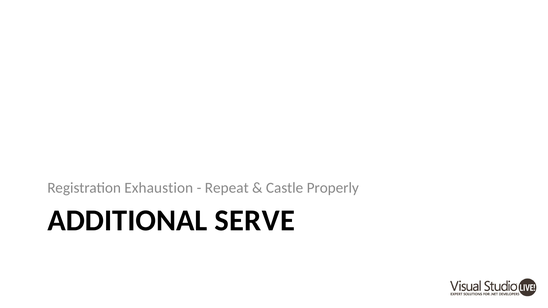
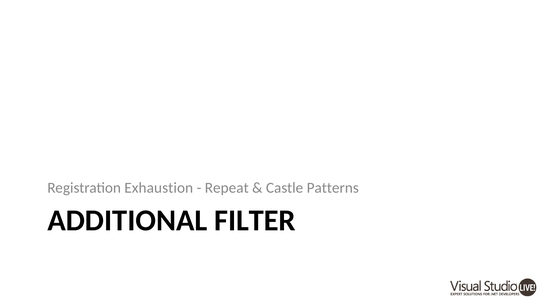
Properly: Properly -> Patterns (333, 188)
SERVE: SERVE -> FILTER (255, 221)
